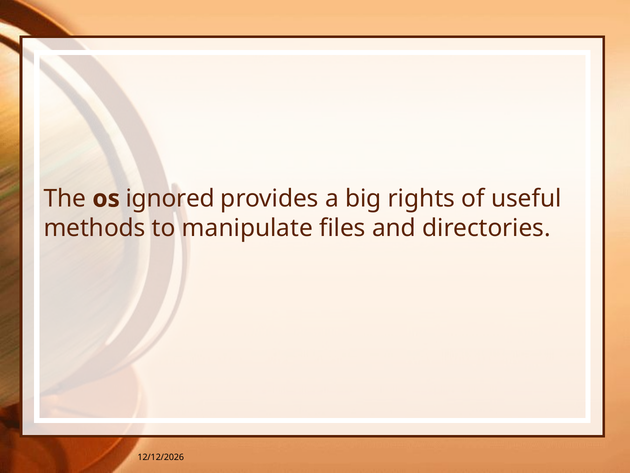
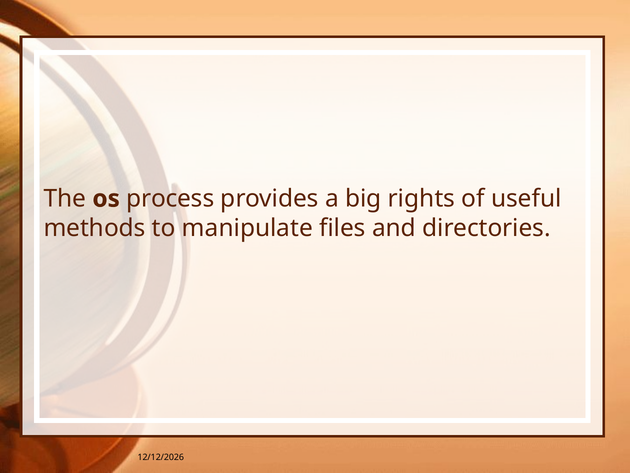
ignored: ignored -> process (170, 198)
